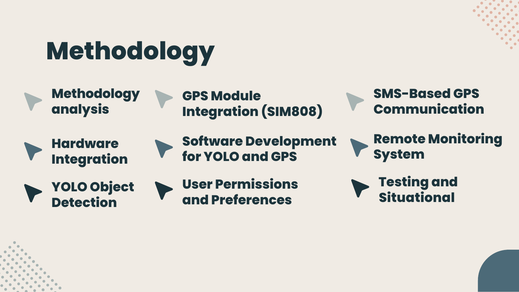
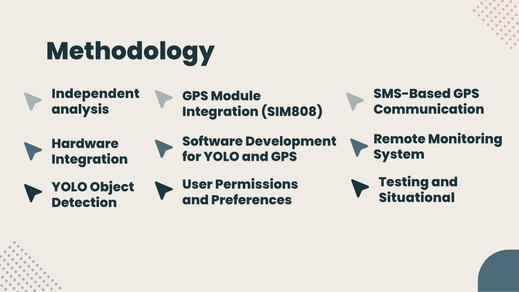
Methodology: Methodology -> Independent (96, 94)
